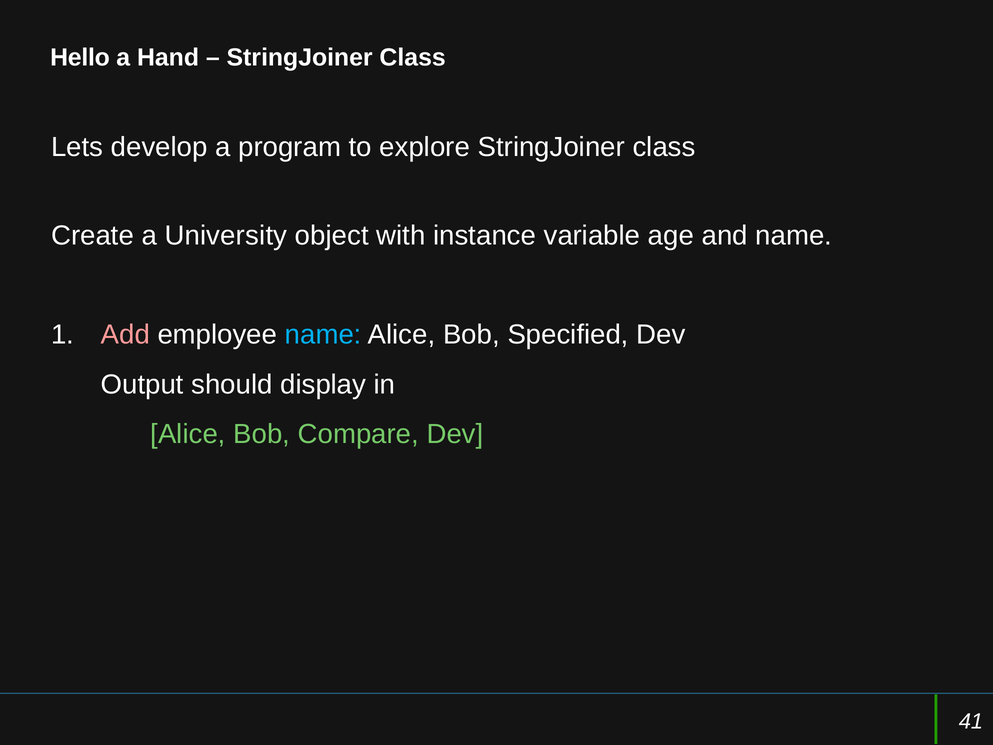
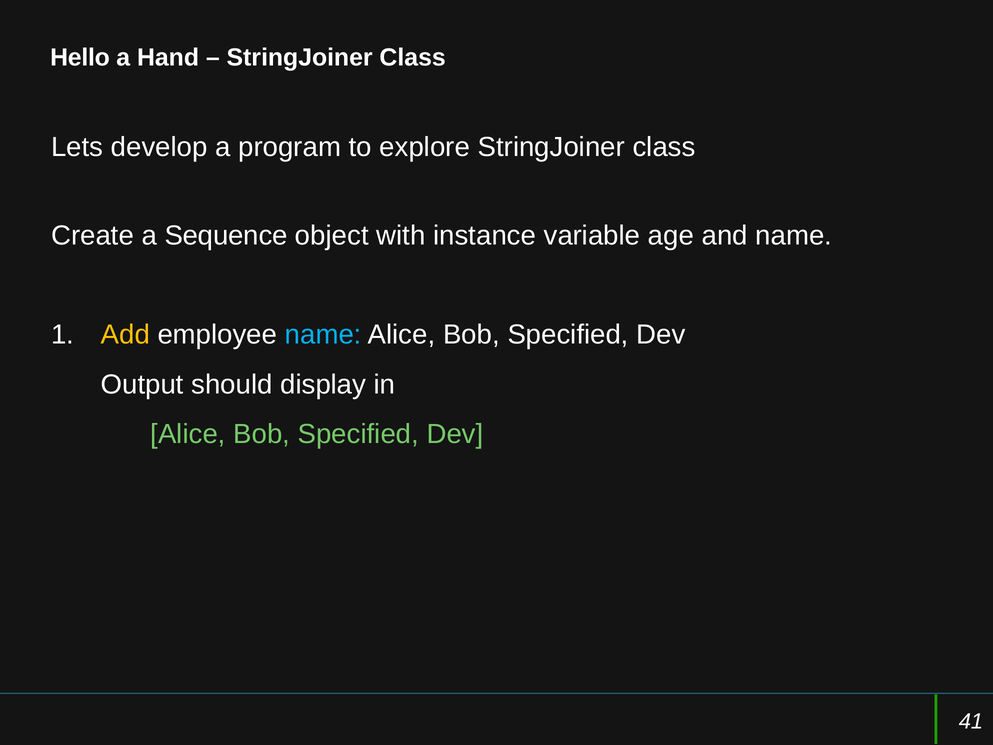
University: University -> Sequence (226, 235)
Add colour: pink -> yellow (125, 335)
Compare: Compare -> Specified (358, 434)
